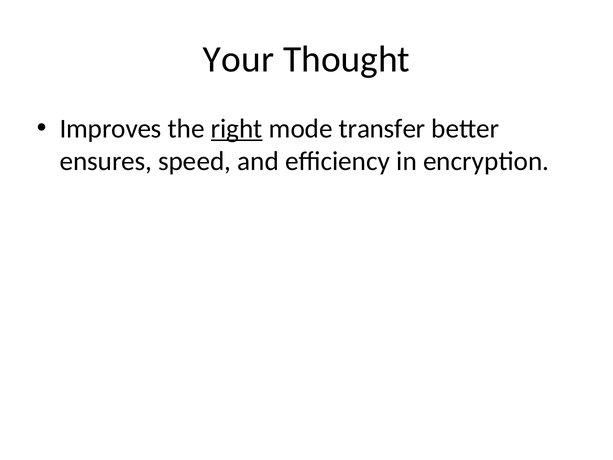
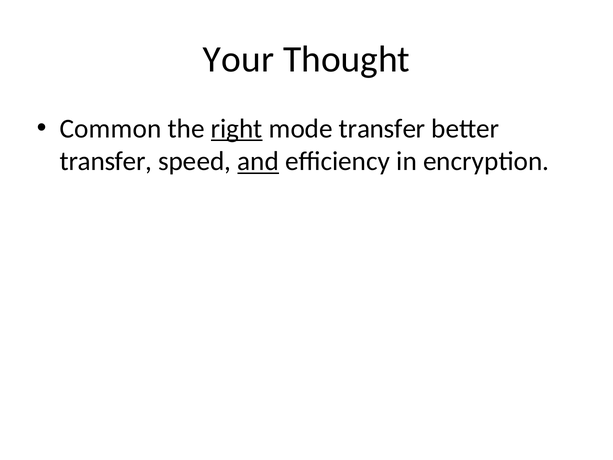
Improves: Improves -> Common (111, 129)
ensures: ensures -> transfer (106, 161)
and underline: none -> present (258, 161)
